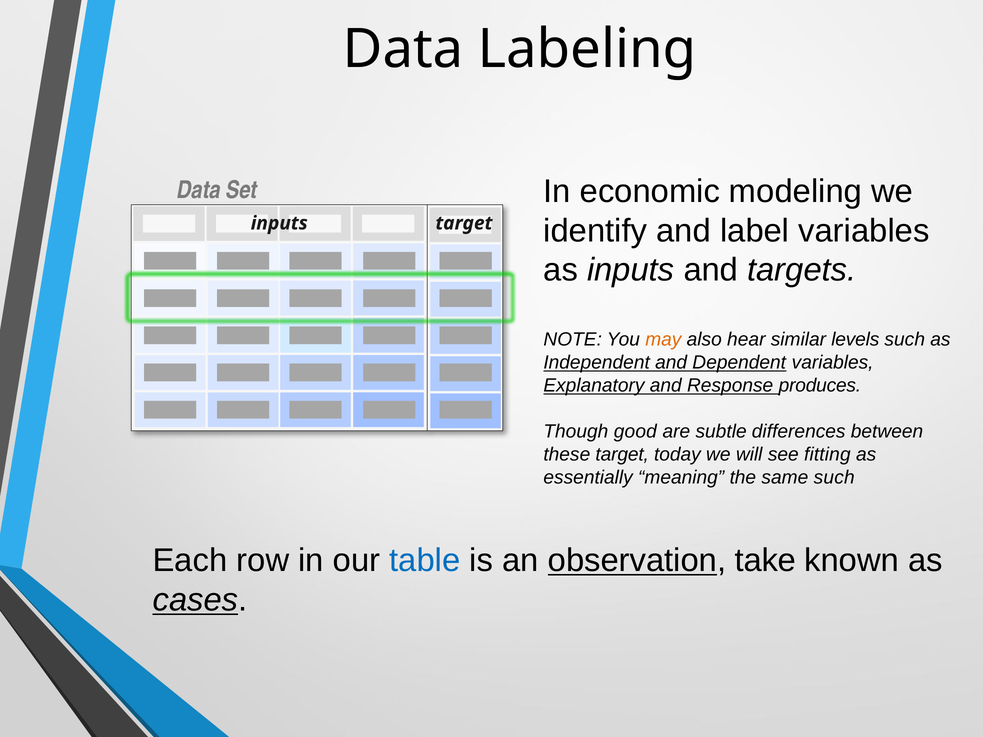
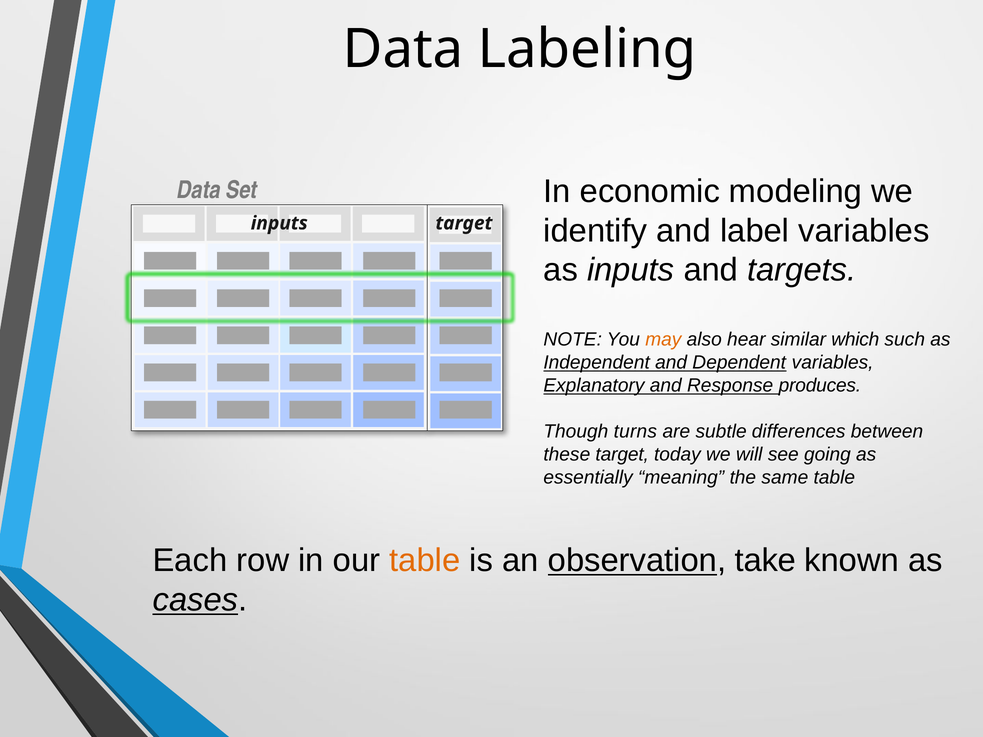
levels: levels -> which (855, 340)
good: good -> turns (635, 432)
fitting: fitting -> going (827, 455)
same such: such -> table (834, 477)
table colour: blue -> orange (425, 561)
